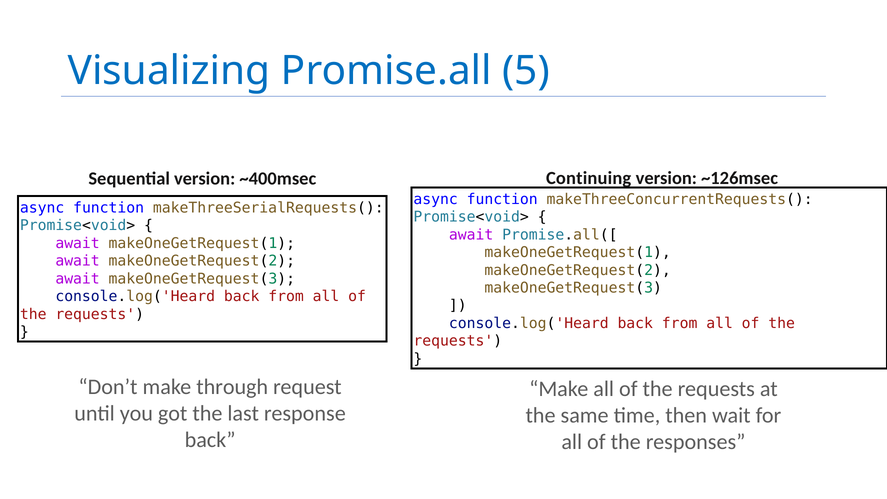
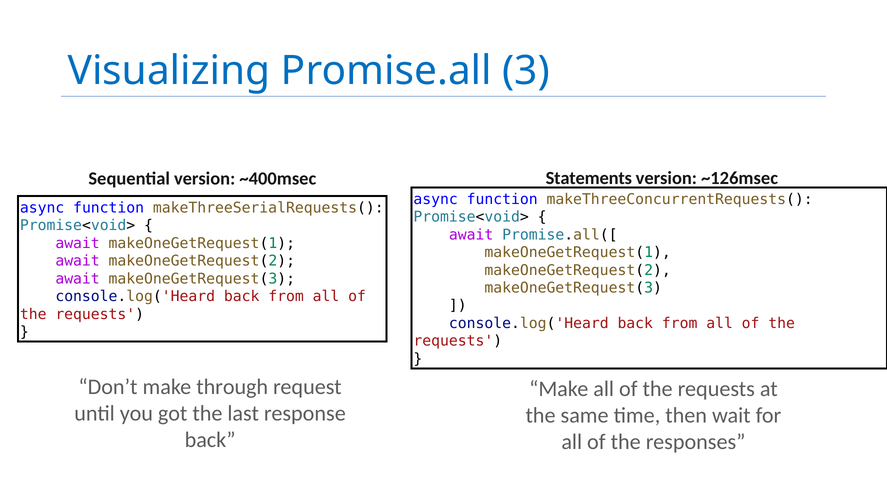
5: 5 -> 3 (526, 71)
Continuing: Continuing -> Statements (589, 178)
